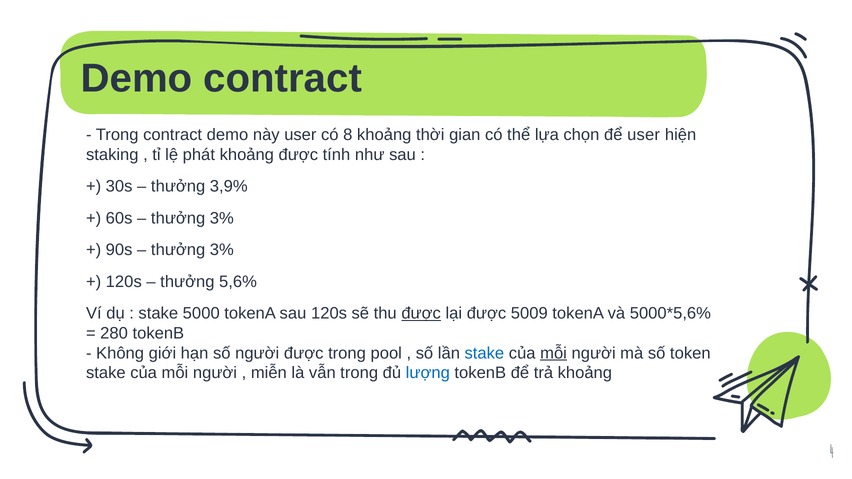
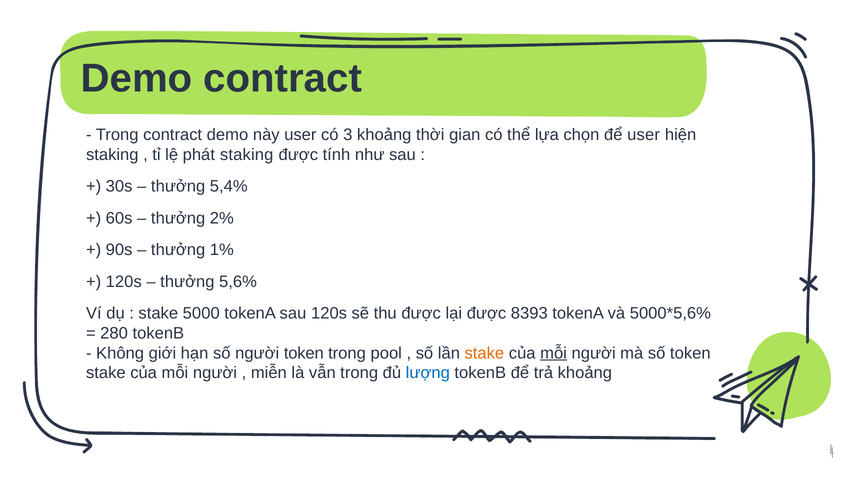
8: 8 -> 3 (348, 135)
phát khoảng: khoảng -> staking (247, 155)
3,9%: 3,9% -> 5,4% (229, 187)
3%: 3% -> 2% (222, 218)
3%: 3% -> 1% (222, 250)
được underline: present -> none (421, 313)
5009: 5009 -> 8393 (529, 313)
người được: được -> token (304, 353)
stake colour: blue -> orange (484, 353)
